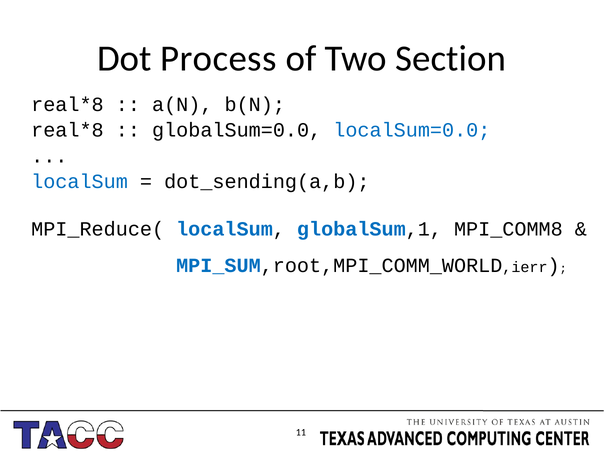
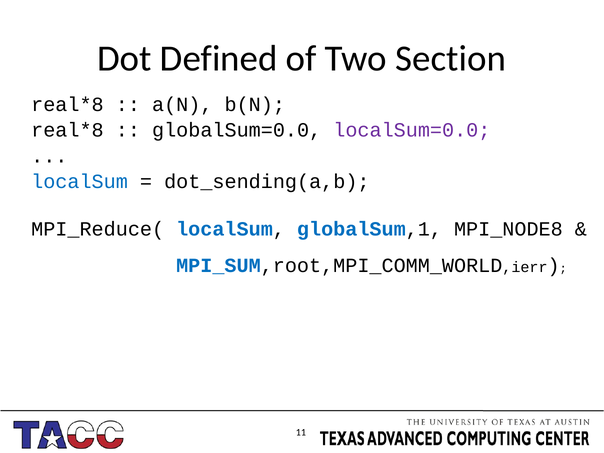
Process: Process -> Defined (219, 58)
localSum=0.0 colour: blue -> purple (412, 130)
MPI_COMM8: MPI_COMM8 -> MPI_NODE8 (508, 229)
